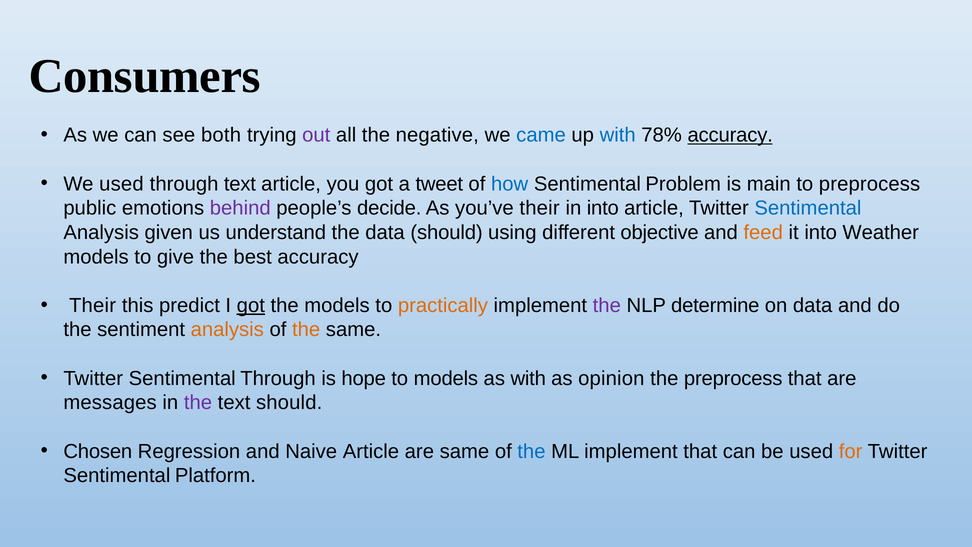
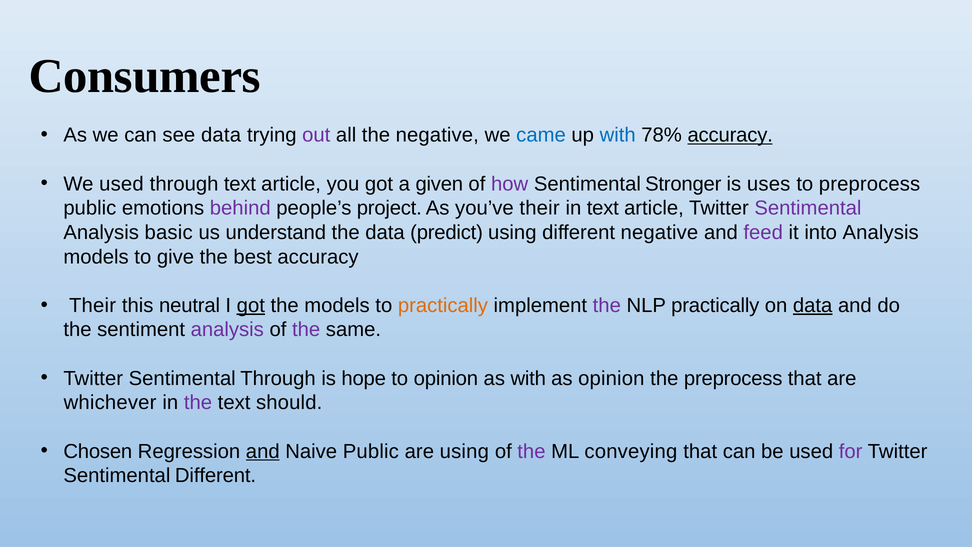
see both: both -> data (221, 135)
tweet: tweet -> given (439, 184)
how colour: blue -> purple (510, 184)
Problem: Problem -> Stronger (683, 184)
main: main -> uses (769, 184)
decide: decide -> project (389, 208)
in into: into -> text (603, 208)
Sentimental colour: blue -> purple (808, 208)
given: given -> basic (169, 232)
data should: should -> predict (447, 232)
different objective: objective -> negative (659, 232)
feed colour: orange -> purple (763, 232)
into Weather: Weather -> Analysis (881, 232)
predict: predict -> neutral (190, 305)
NLP determine: determine -> practically (715, 305)
data underline: none -> present (813, 305)
analysis colour: orange -> purple (227, 330)
the colour: orange -> purple (306, 330)
to models: models -> opinion (446, 378)
messages: messages -> whichever (110, 403)
and underline: none -> present (263, 451)
Naive Article: Article -> Public (371, 451)
are same: same -> using (464, 451)
the colour: blue -> purple (531, 451)
ML implement: implement -> conveying (631, 451)
for colour: orange -> purple (851, 451)
Sentimental Platform: Platform -> Different (216, 476)
